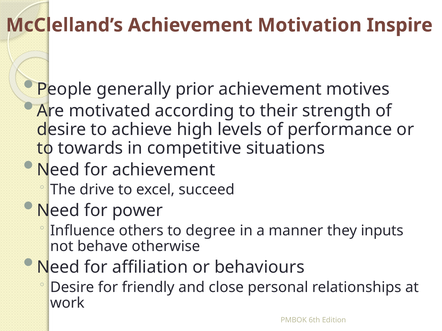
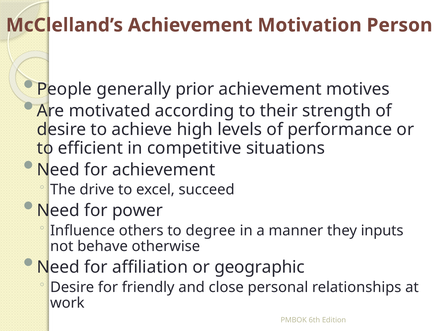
Inspire: Inspire -> Person (400, 25)
towards: towards -> efficient (90, 148)
behaviours: behaviours -> geographic (260, 268)
